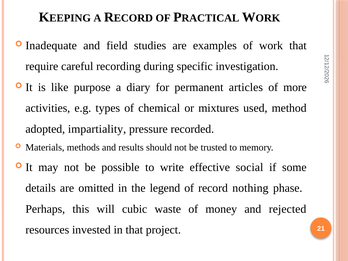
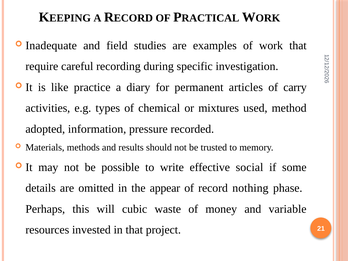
purpose: purpose -> practice (92, 87)
more: more -> carry (295, 87)
impartiality: impartiality -> information (97, 129)
legend: legend -> appear (165, 188)
rejected: rejected -> variable (288, 209)
